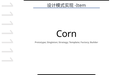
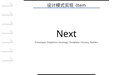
Corn: Corn -> Next (66, 34)
